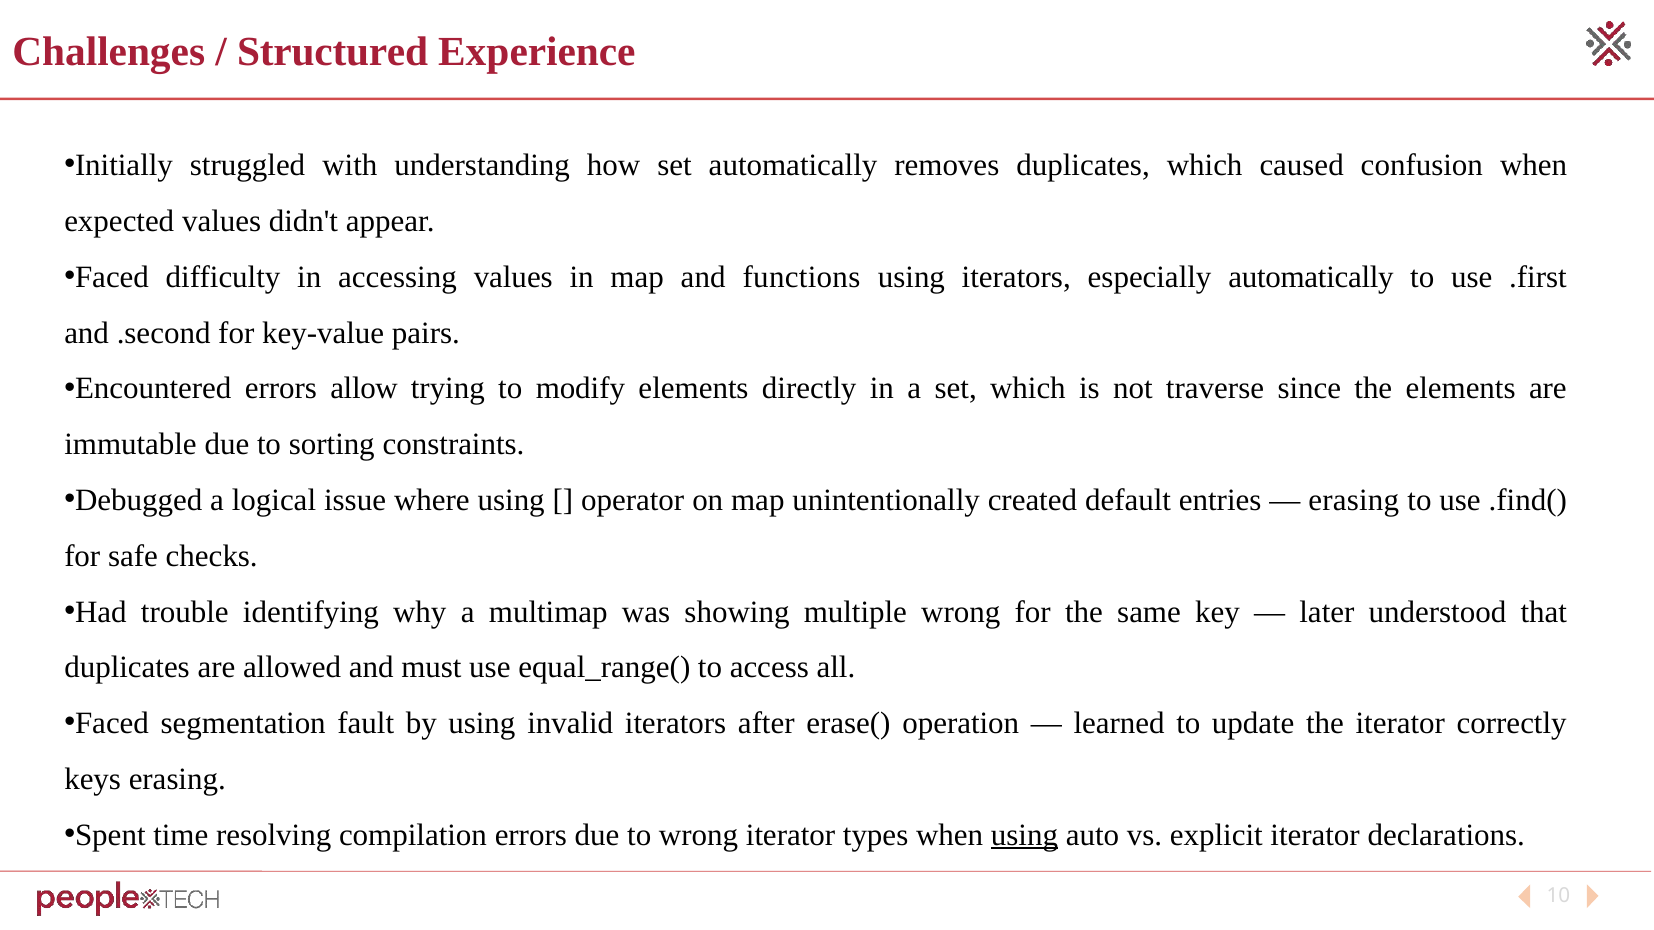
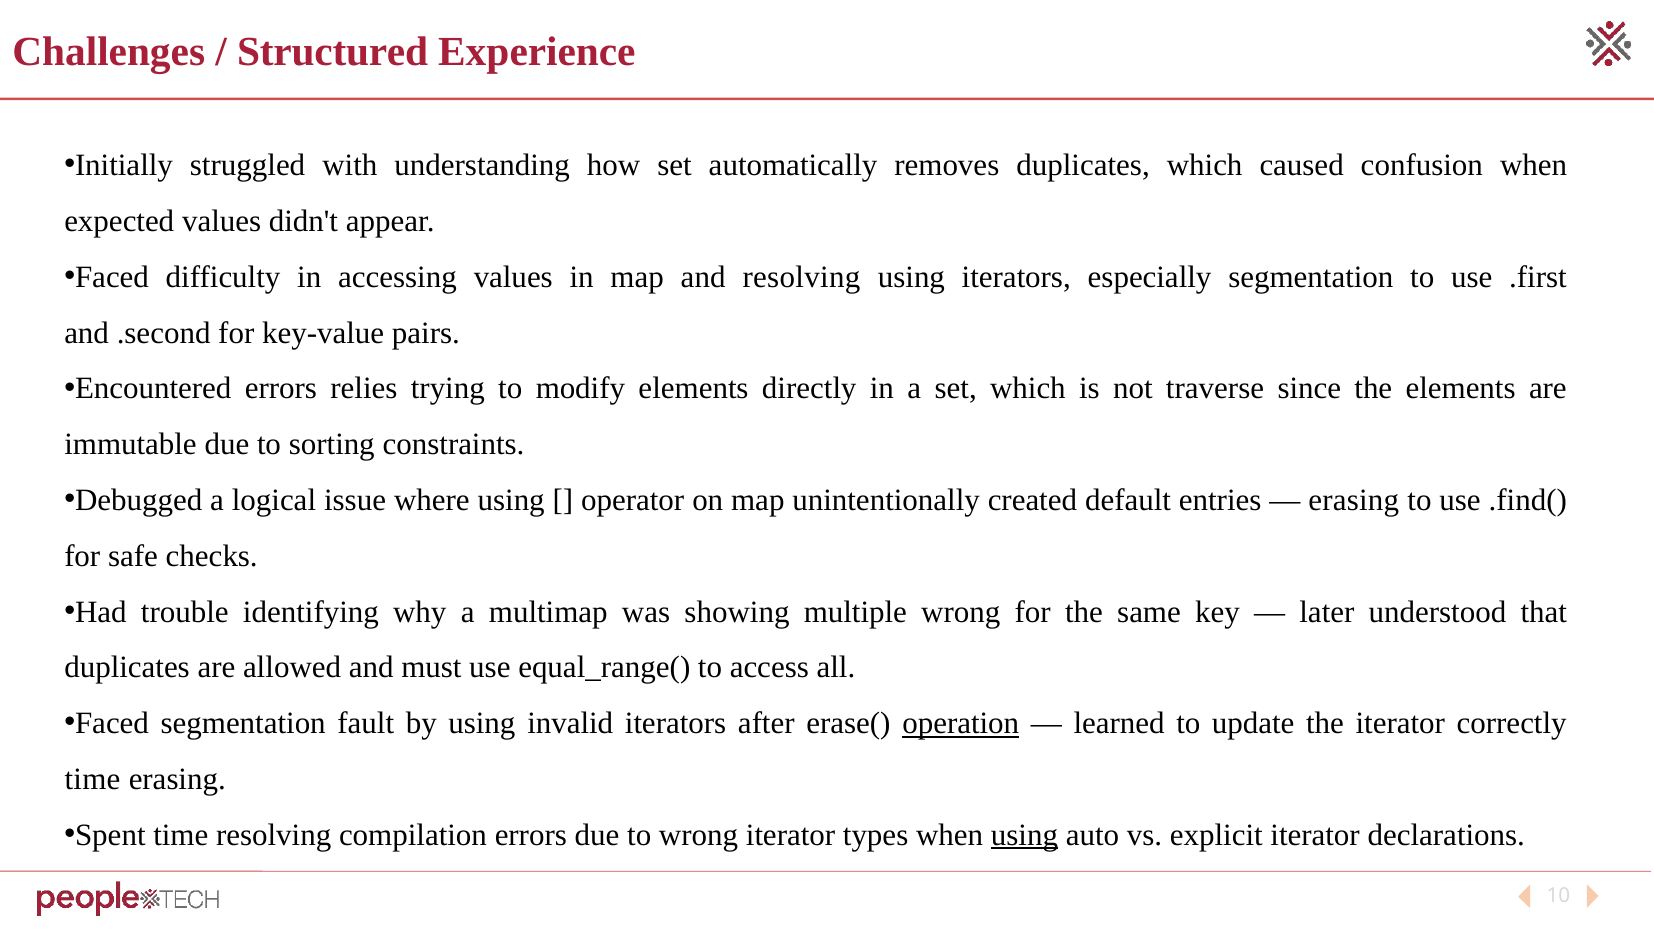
and functions: functions -> resolving (801, 277)
especially automatically: automatically -> segmentation (1311, 277)
allow: allow -> relies (364, 389)
operation underline: none -> present (961, 724)
keys: keys -> time (92, 780)
